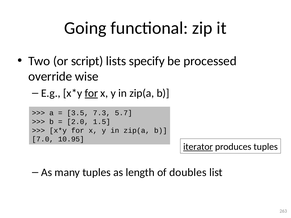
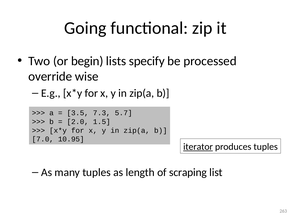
script: script -> begin (87, 61)
for underline: present -> none (91, 93)
doubles: doubles -> scraping (188, 173)
